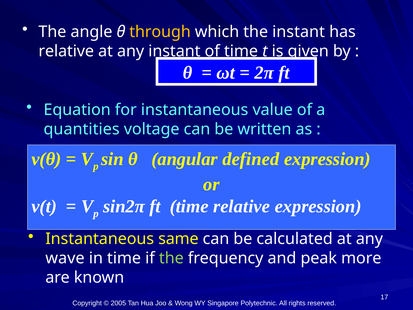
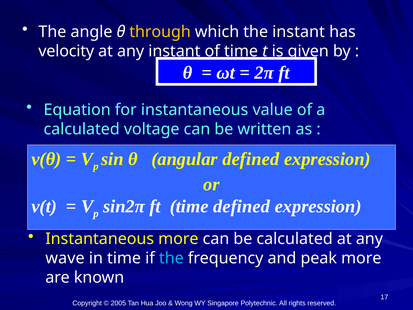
relative: relative -> velocity (66, 51)
quantities: quantities -> calculated (82, 129)
time relative: relative -> defined (242, 206)
Instantaneous same: same -> more (178, 239)
the colour: light green -> light blue (171, 258)
